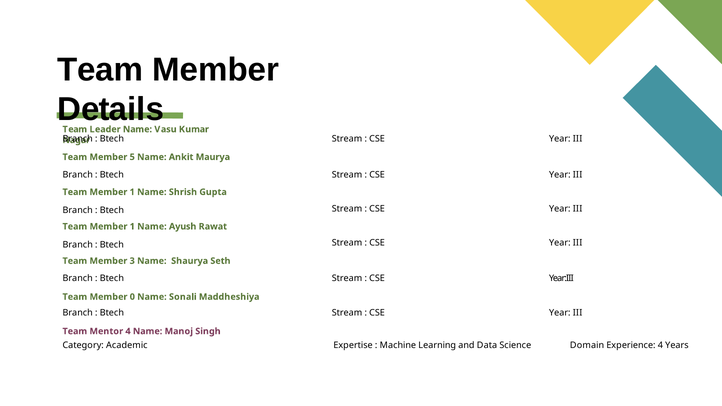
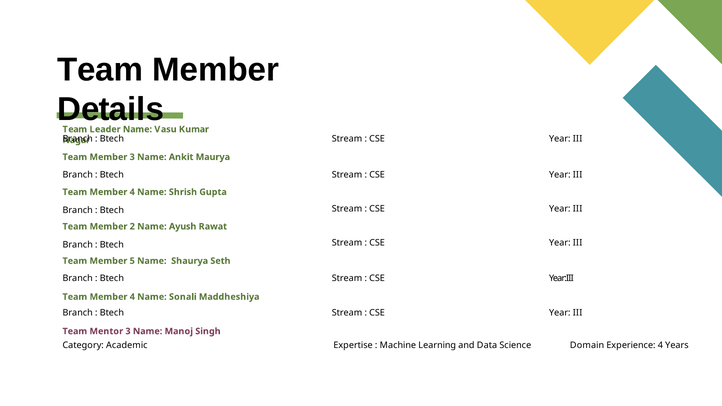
Member 5: 5 -> 3 (132, 157)
1: 1 -> 4 (132, 192)
1: 1 -> 2 (132, 227)
3: 3 -> 5 (132, 261)
0: 0 -> 4 (132, 297)
Mentor 4: 4 -> 3 (128, 331)
